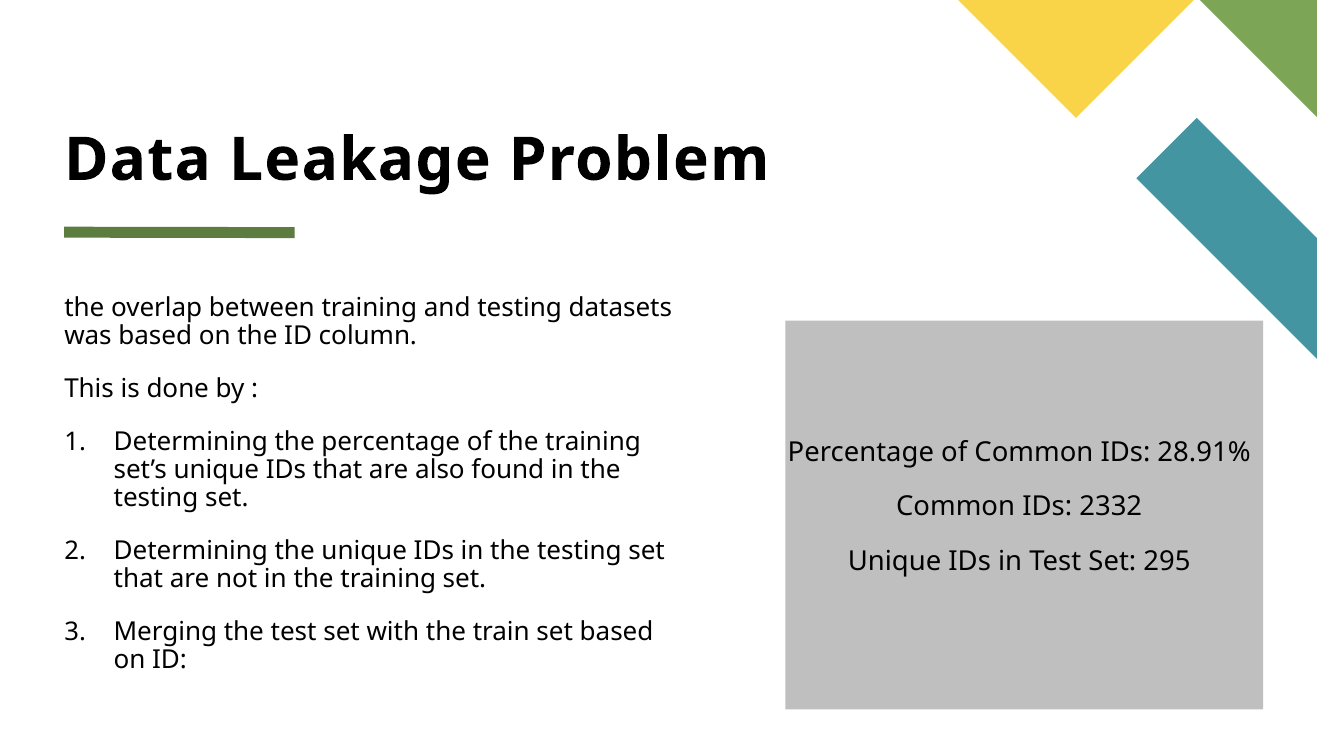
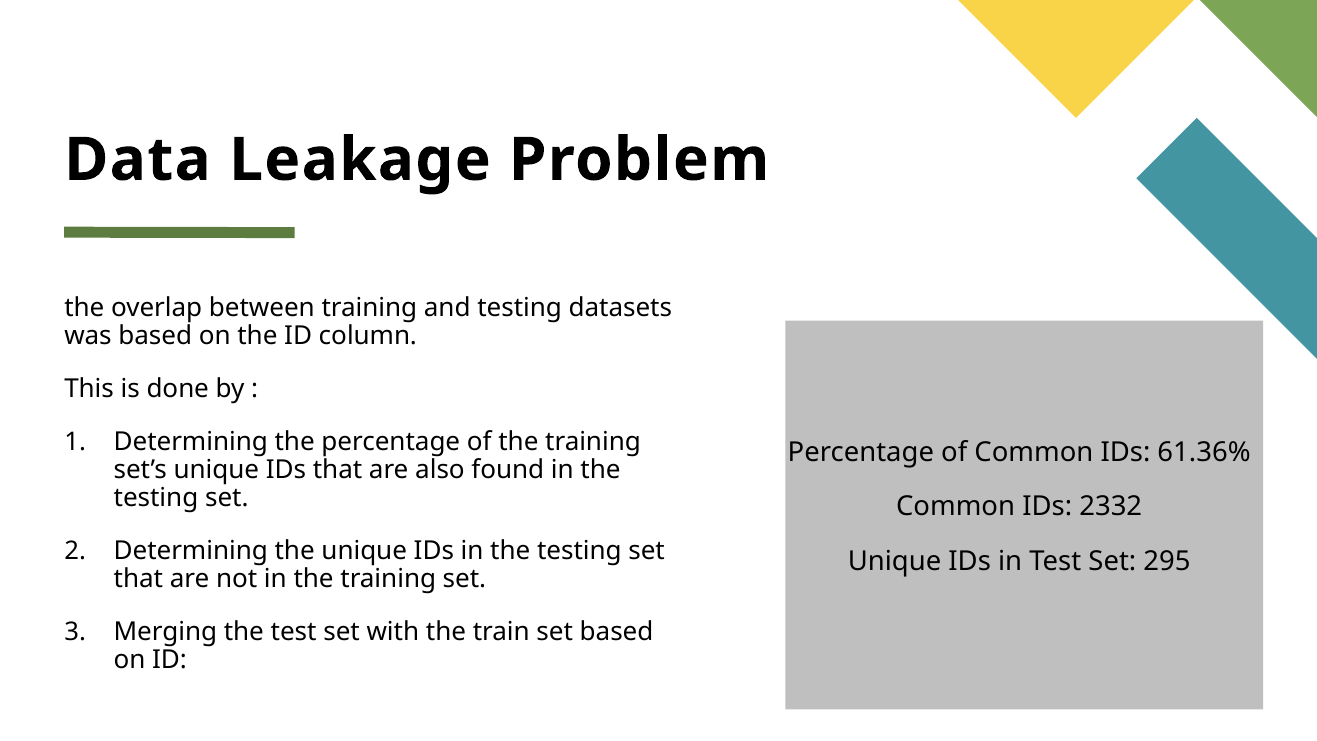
28.91%: 28.91% -> 61.36% (1204, 452)
